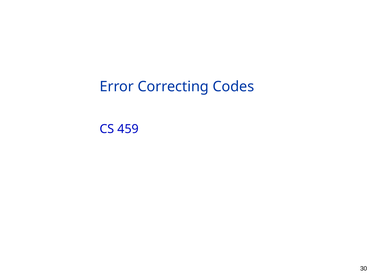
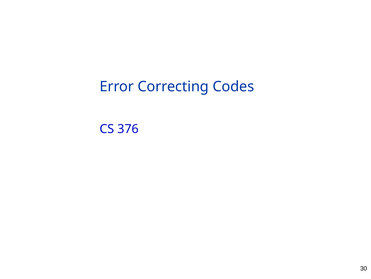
459: 459 -> 376 (128, 129)
